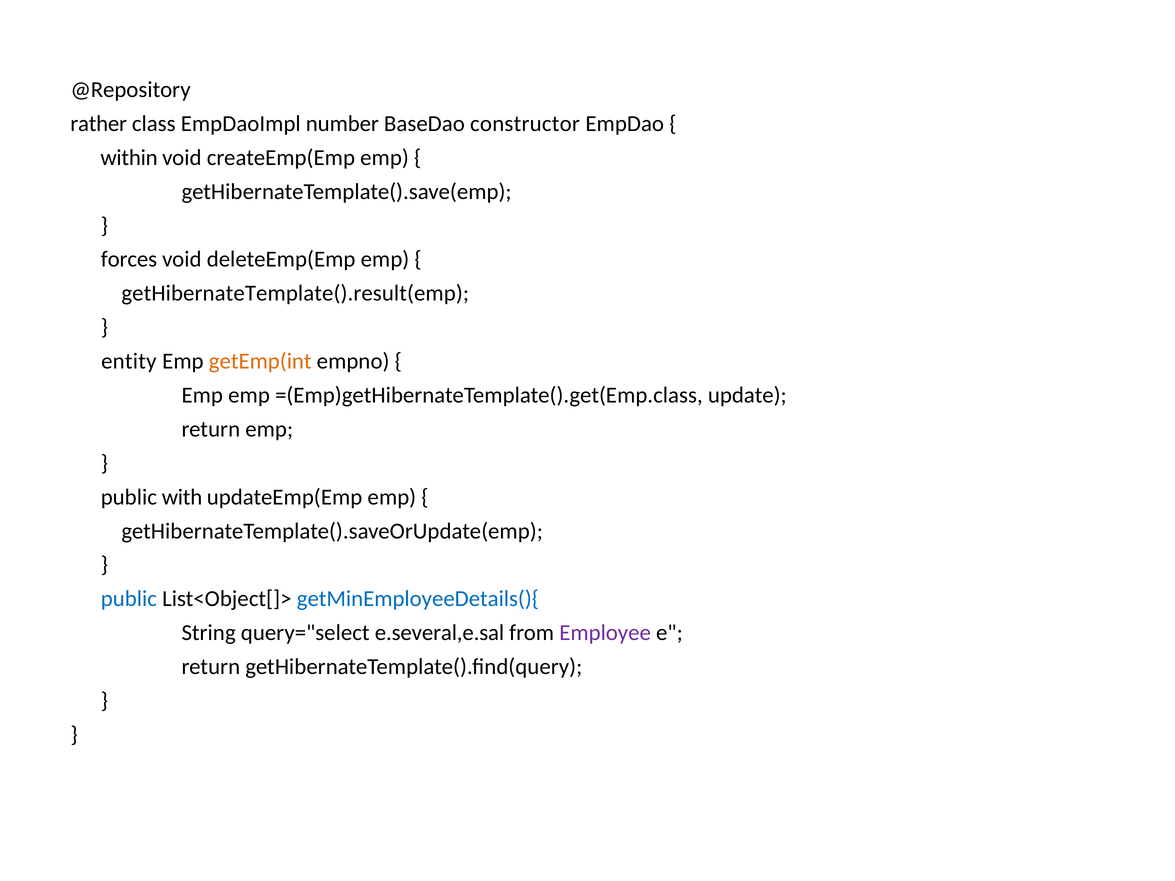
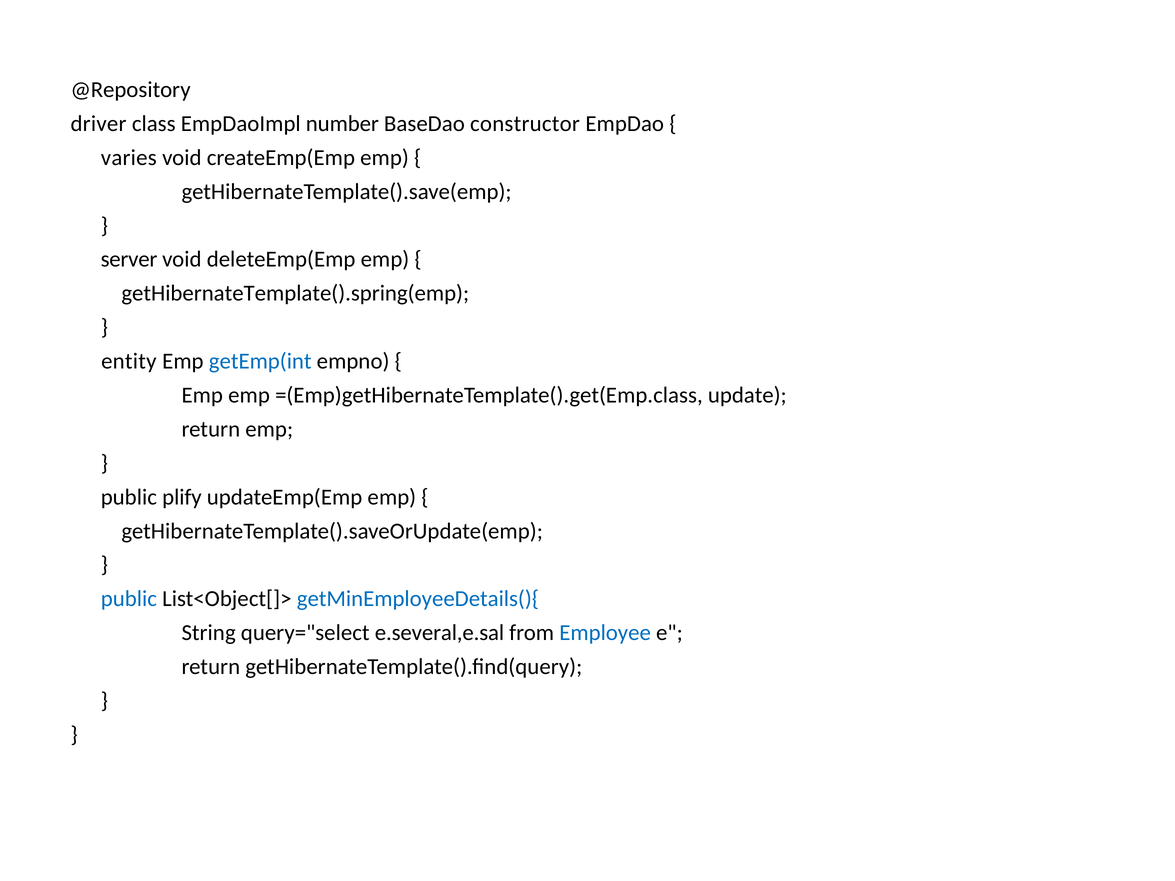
rather: rather -> driver (98, 124)
within: within -> varies (129, 158)
forces: forces -> server (129, 260)
getHibernateTemplate().result(emp: getHibernateTemplate().result(emp -> getHibernateTemplate().spring(emp (295, 293)
getEmp(int colour: orange -> blue (260, 361)
with: with -> plify (182, 497)
Employee colour: purple -> blue (605, 633)
